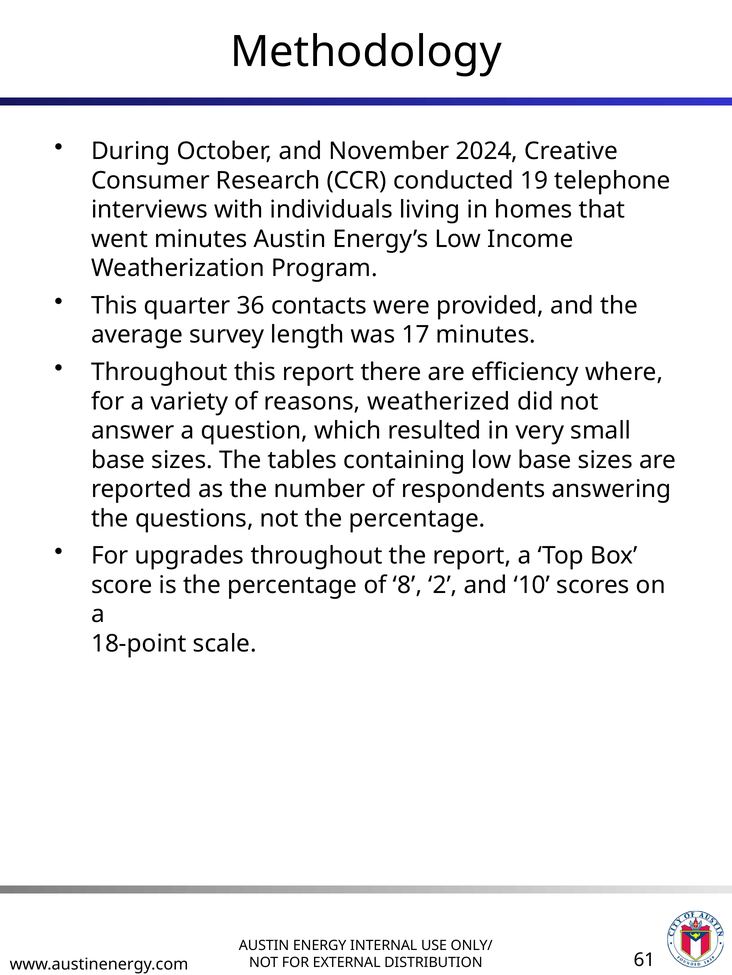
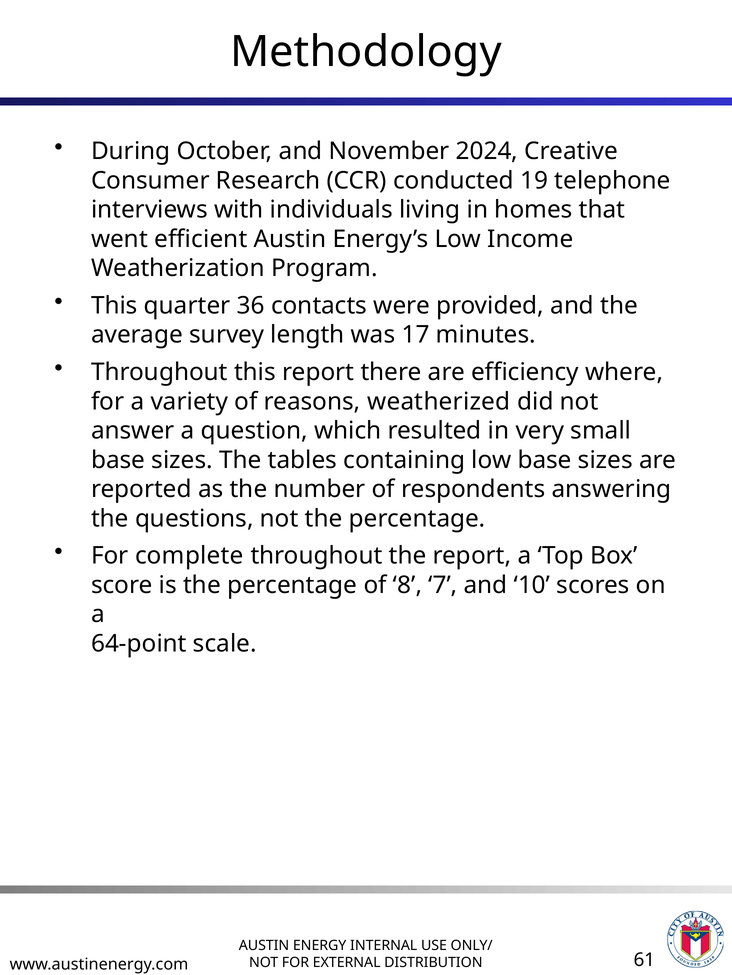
went minutes: minutes -> efficient (201, 239)
upgrades: upgrades -> complete (189, 556)
2: 2 -> 7 (443, 586)
18-point: 18-point -> 64-point (139, 644)
